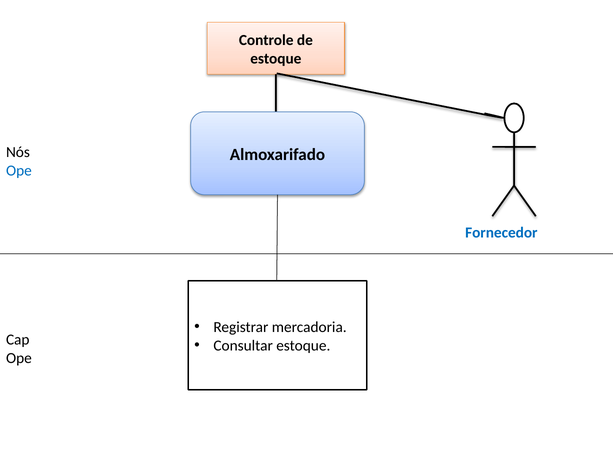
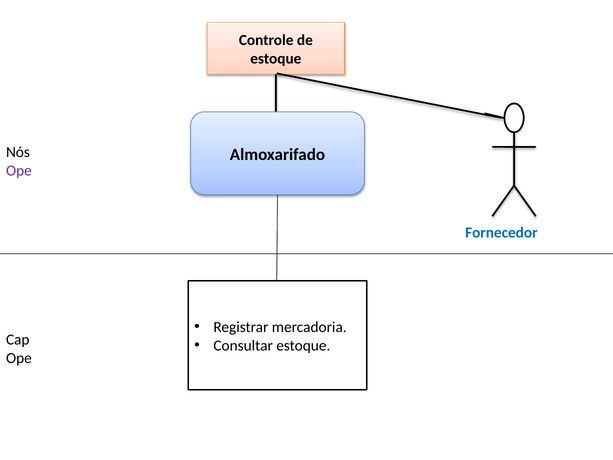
Ope colour: blue -> purple (19, 171)
